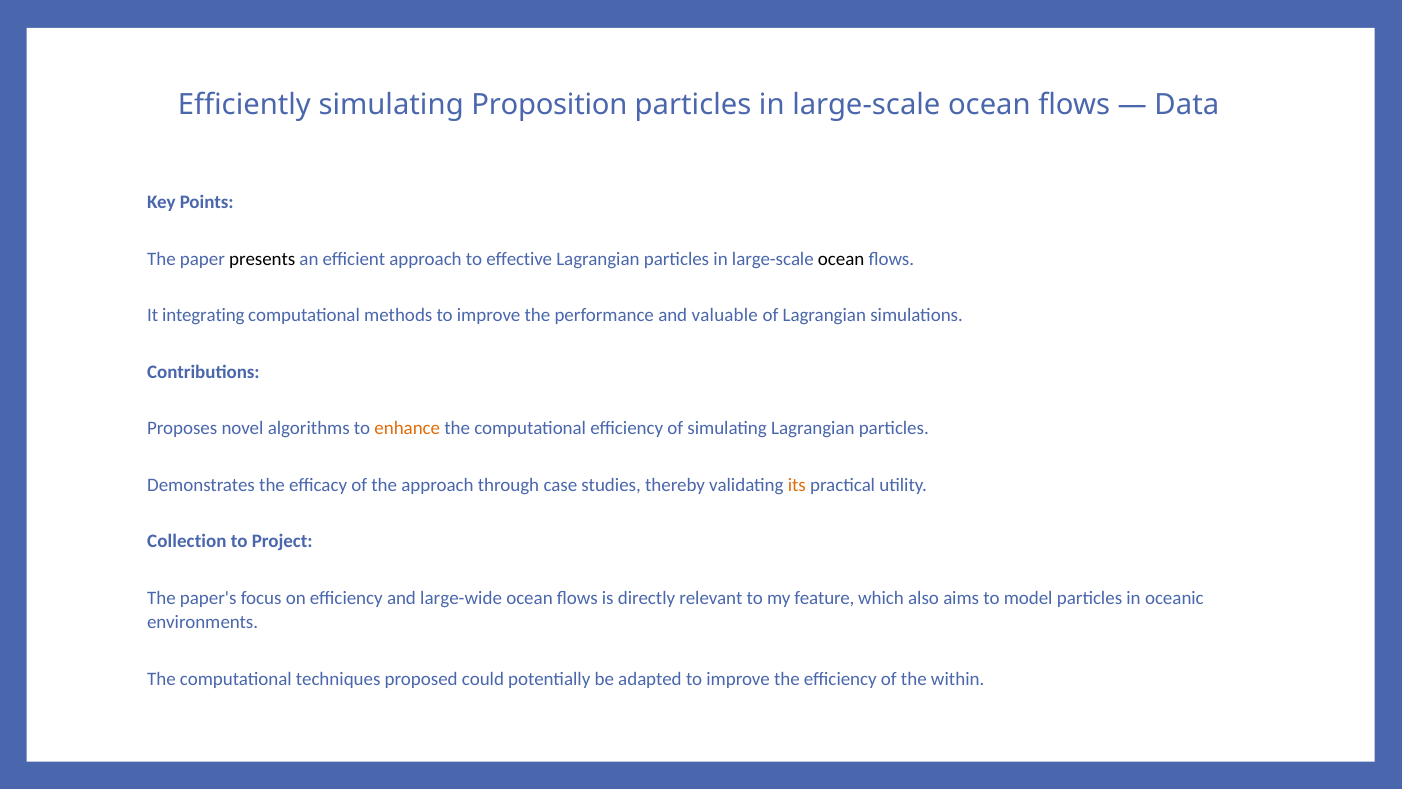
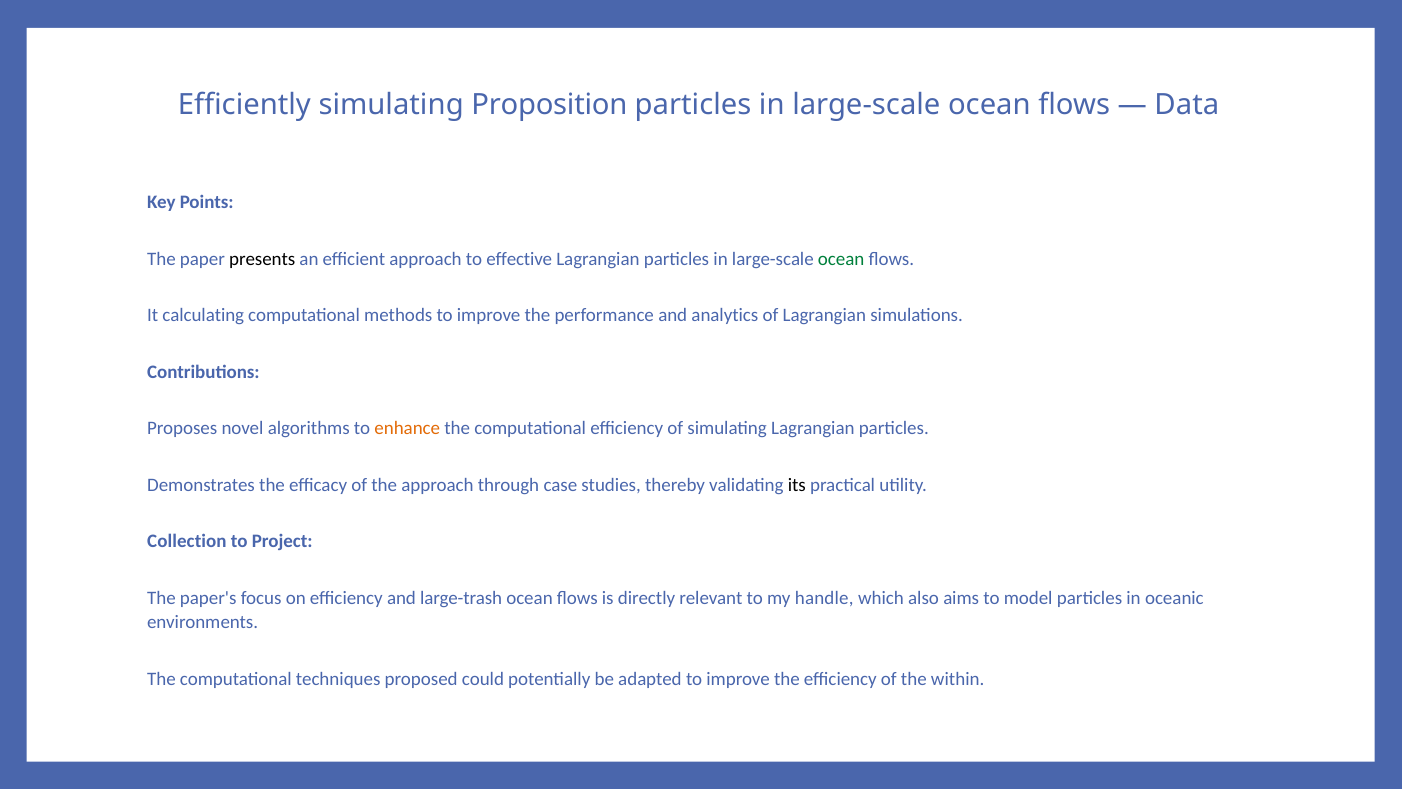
ocean colour: black -> green (841, 259)
integrating: integrating -> calculating (203, 315)
valuable: valuable -> analytics (725, 315)
its colour: orange -> black (797, 485)
large-wide: large-wide -> large-trash (461, 598)
feature: feature -> handle (824, 598)
